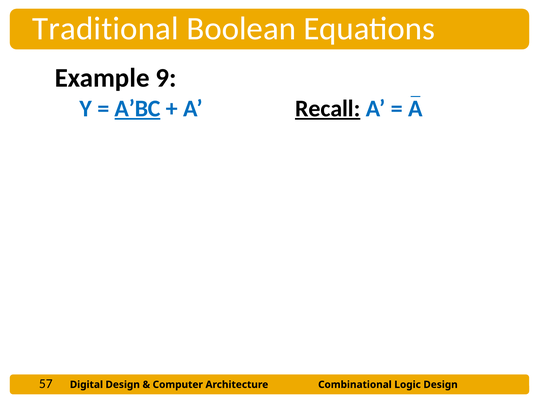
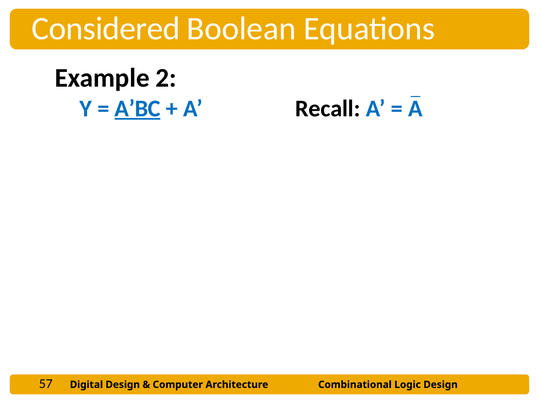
Traditional: Traditional -> Considered (106, 29)
9: 9 -> 2 (166, 78)
Recall underline: present -> none (328, 109)
